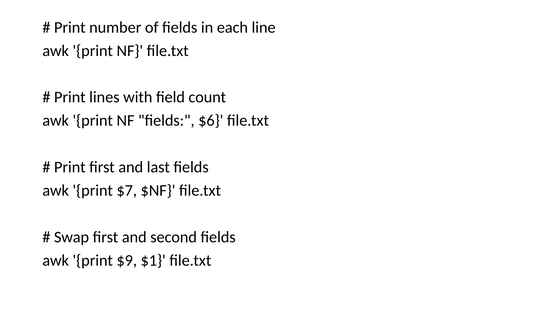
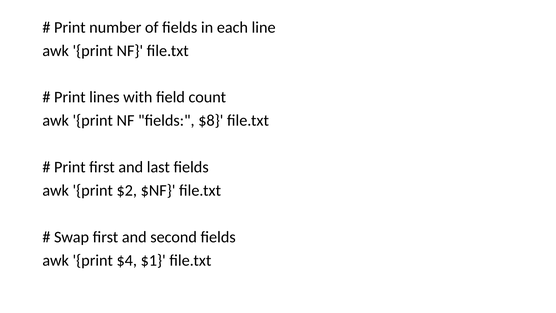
$6: $6 -> $8 (211, 120)
$7: $7 -> $2 (127, 190)
$9: $9 -> $4 (127, 260)
